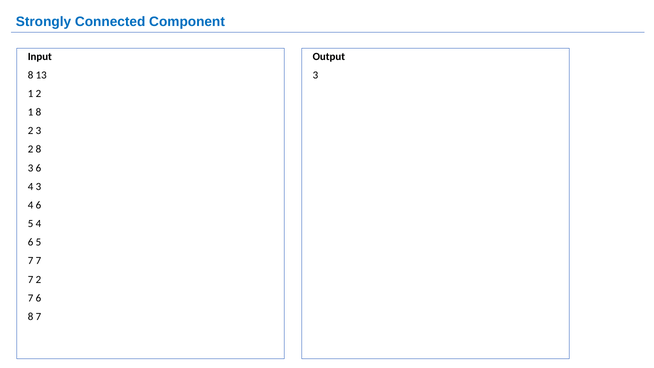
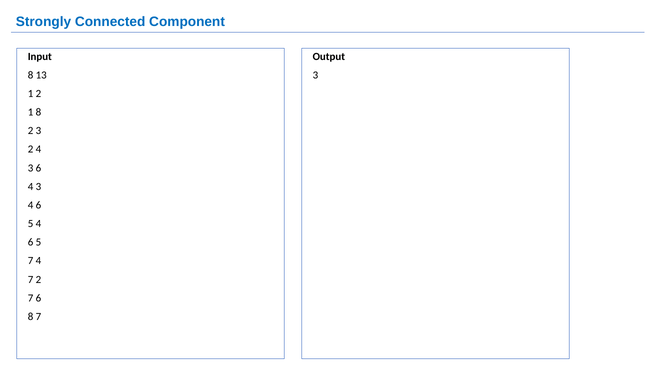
2 8: 8 -> 4 (38, 149)
7: 7 -> 4 (38, 261)
